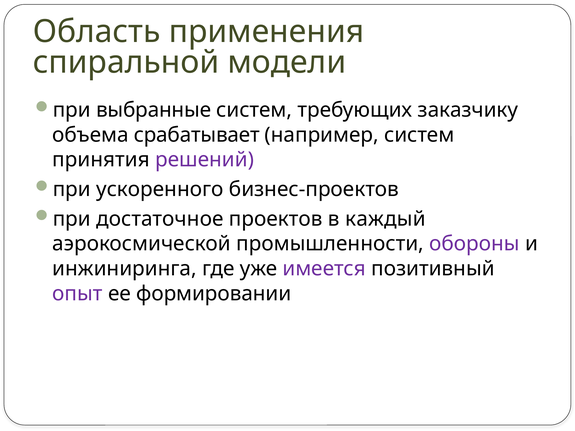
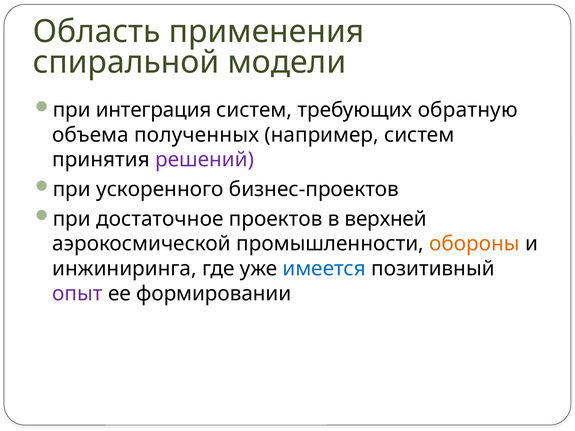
выбранные: выбранные -> интеграция (154, 110)
заказчику: заказчику -> обратную (468, 110)
срабатывает: срабатывает -> полученных (197, 135)
каждый: каждый -> верхней (386, 219)
обороны colour: purple -> orange (474, 244)
имеется colour: purple -> blue (324, 269)
